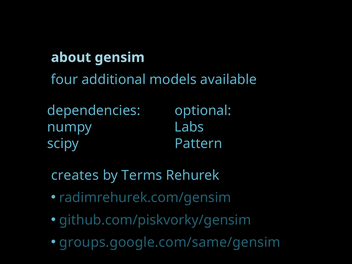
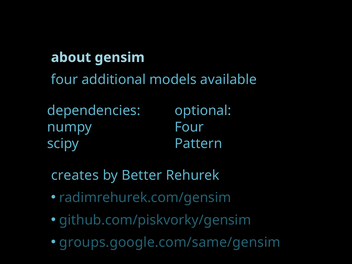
Labs: Labs -> Four (189, 127)
Terms: Terms -> Better (142, 175)
